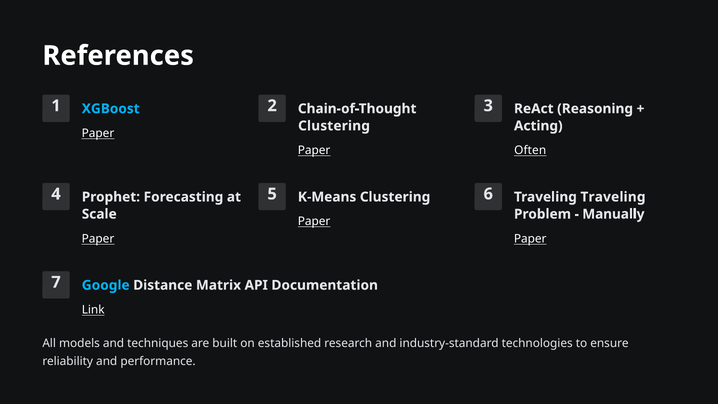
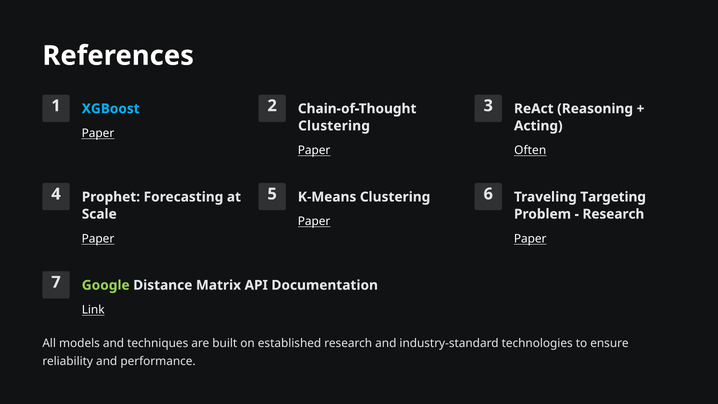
Traveling Traveling: Traveling -> Targeting (613, 197)
Manually: Manually -> Research (613, 214)
Google colour: light blue -> light green (106, 285)
